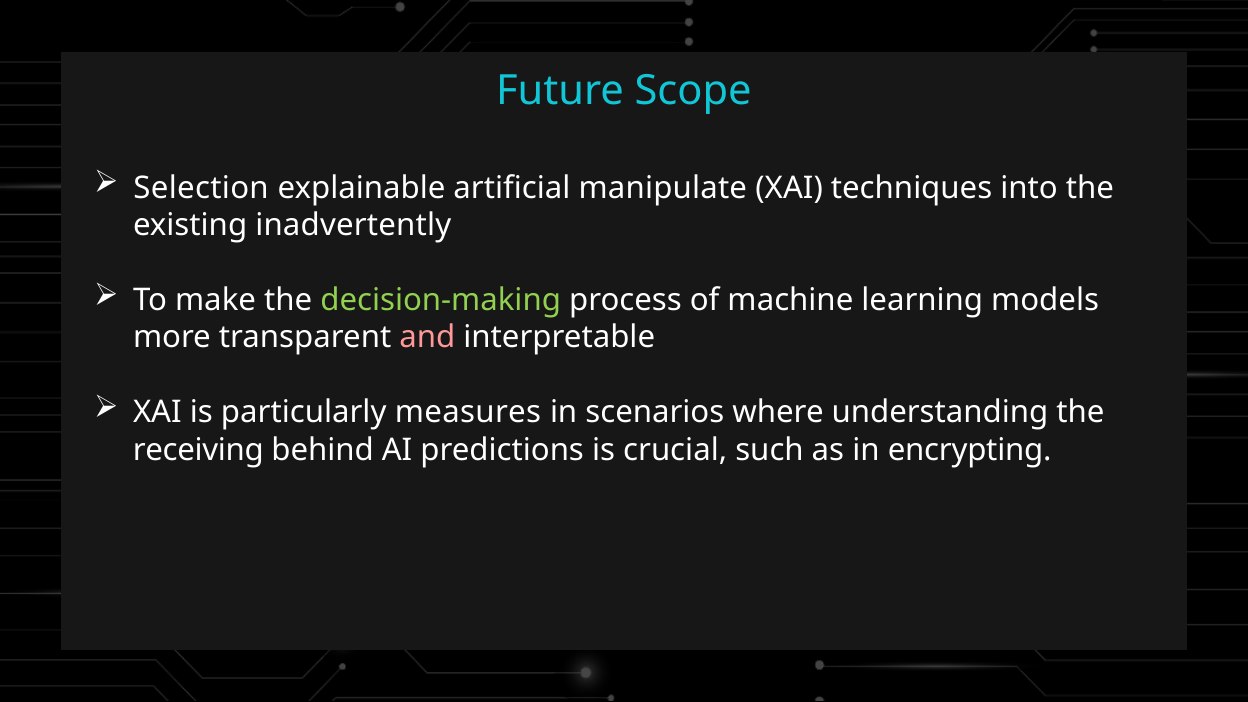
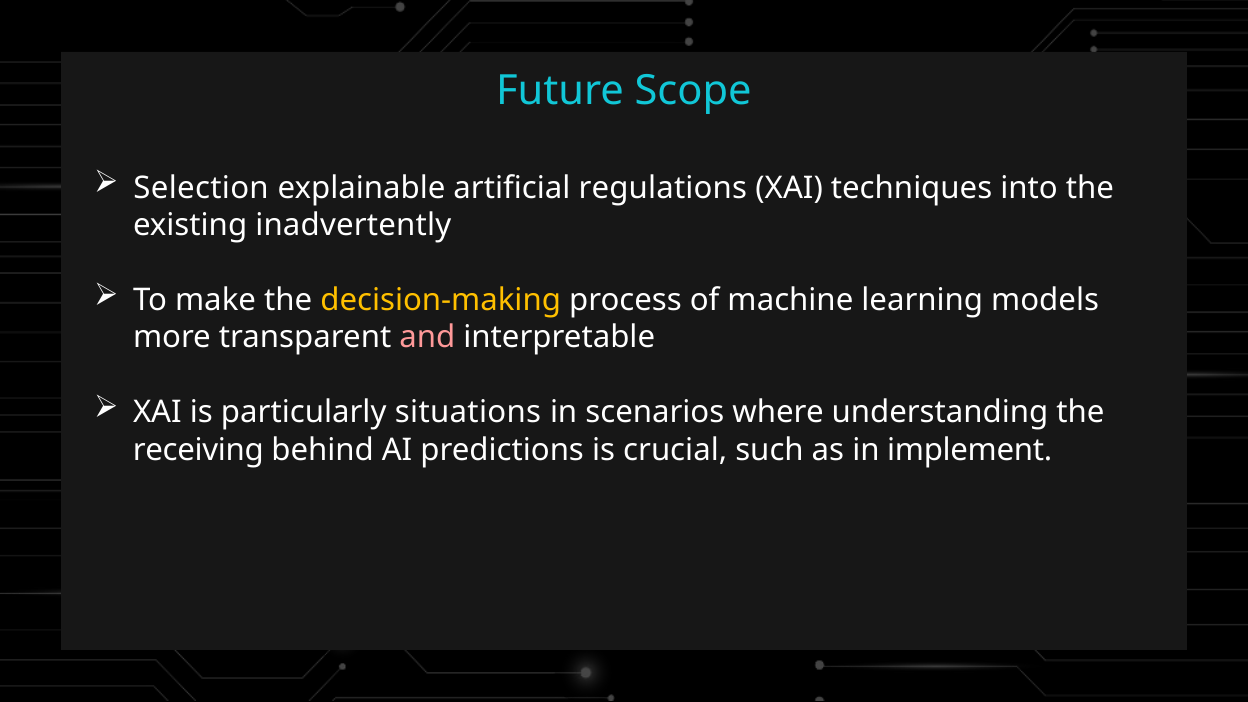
manipulate: manipulate -> regulations (663, 188)
decision-making colour: light green -> yellow (441, 300)
measures: measures -> situations (468, 412)
encrypting: encrypting -> implement (970, 450)
